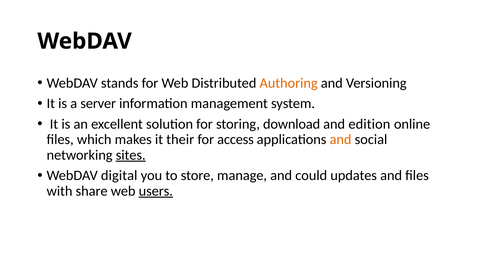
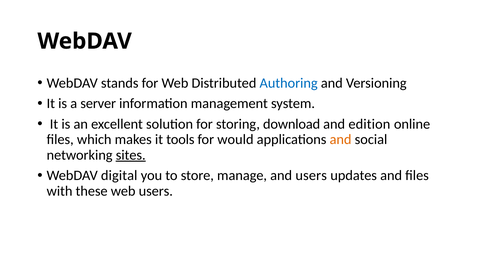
Authoring colour: orange -> blue (289, 83)
their: their -> tools (180, 140)
access: access -> would (235, 140)
and could: could -> users (311, 176)
share: share -> these (92, 191)
users underline: present -> none (156, 191)
